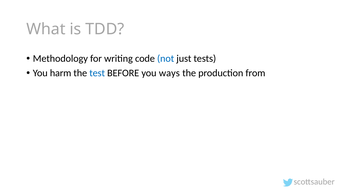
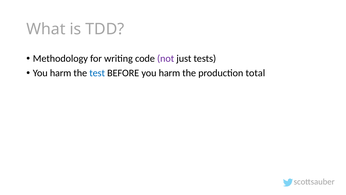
not colour: blue -> purple (166, 58)
BEFORE you ways: ways -> harm (169, 73)
from: from -> total (255, 73)
